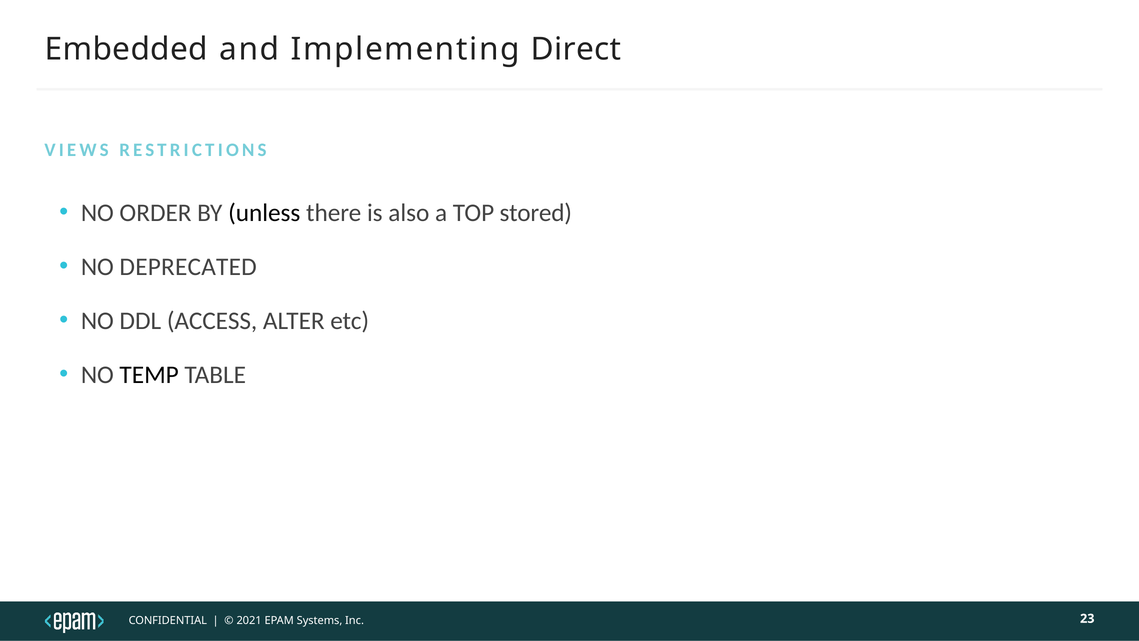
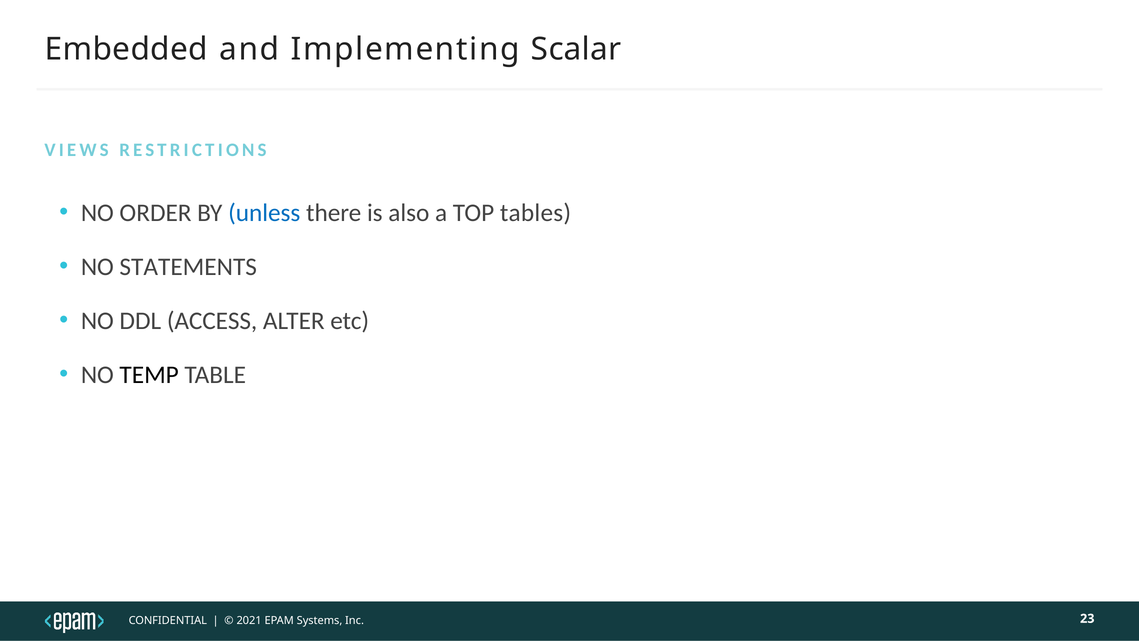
Direct: Direct -> Scalar (576, 49)
unless colour: black -> blue (264, 213)
stored: stored -> tables (536, 213)
DEPRECATED: DEPRECATED -> STATEMENTS (188, 267)
